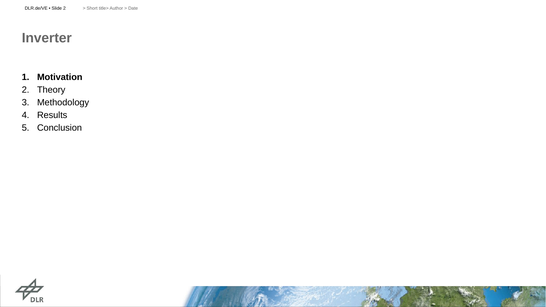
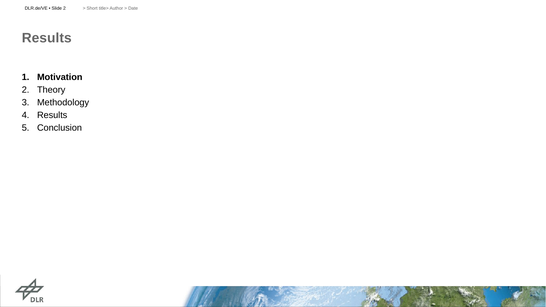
Inverter: Inverter -> Results (47, 38)
